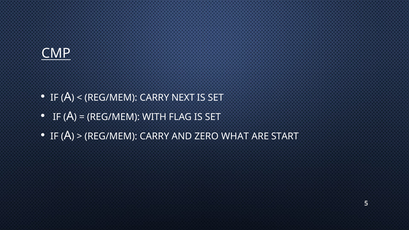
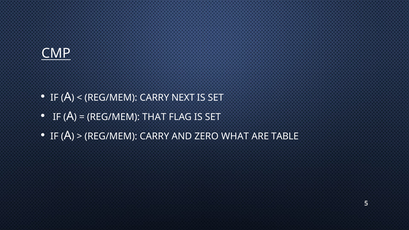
WITH: WITH -> THAT (154, 117)
START: START -> TABLE (285, 136)
